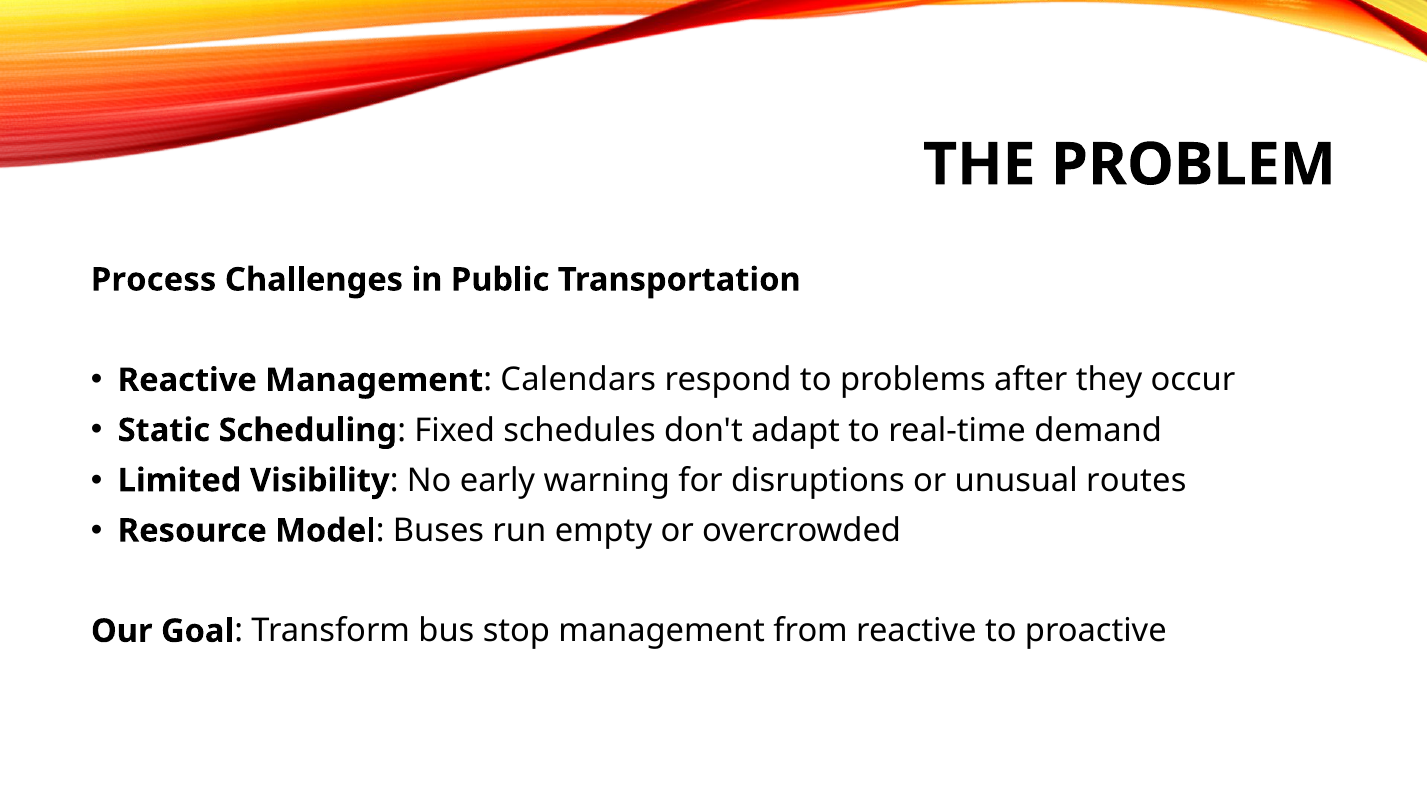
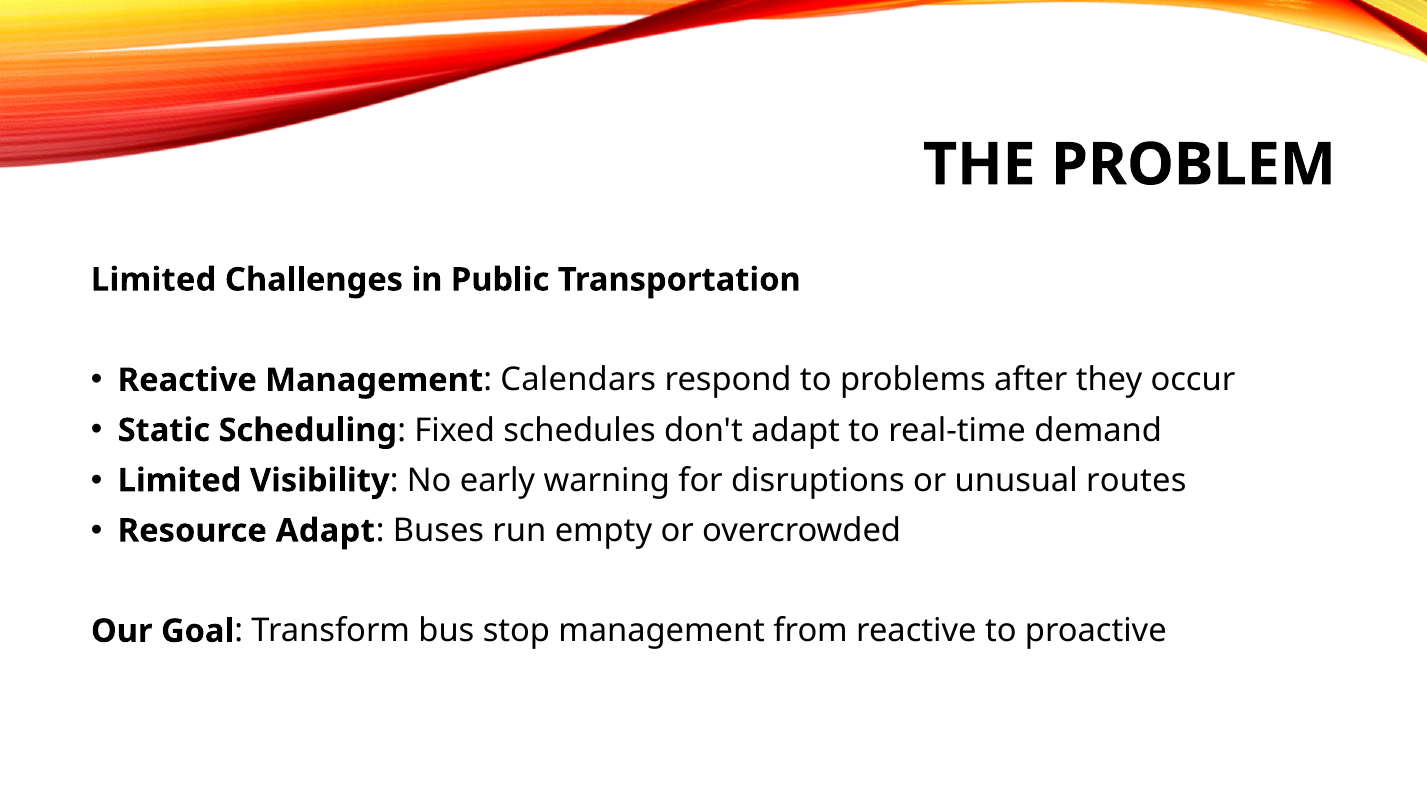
Process: Process -> Limited (154, 280)
Resource Model: Model -> Adapt (325, 531)
